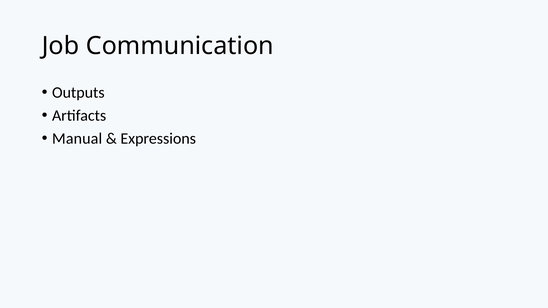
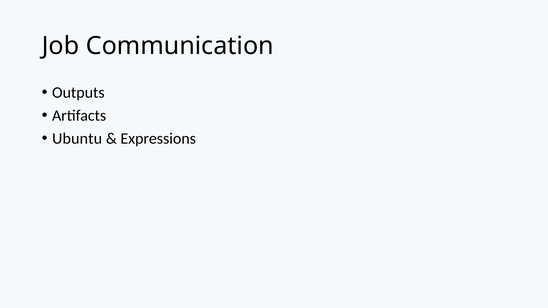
Manual: Manual -> Ubuntu (77, 139)
